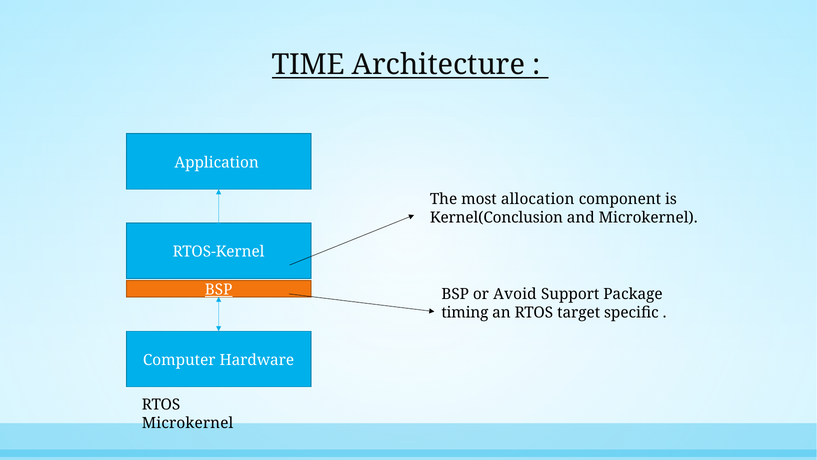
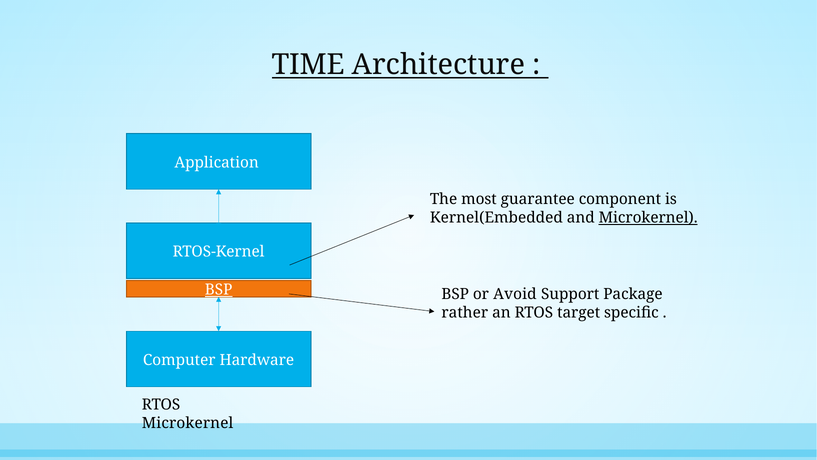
allocation: allocation -> guarantee (538, 199)
Kernel(Conclusion: Kernel(Conclusion -> Kernel(Embedded (496, 218)
Microkernel underline: none -> present (648, 218)
timing: timing -> rather (465, 312)
